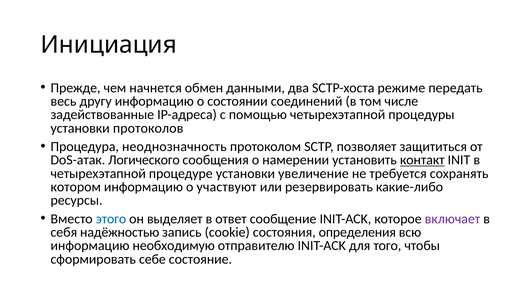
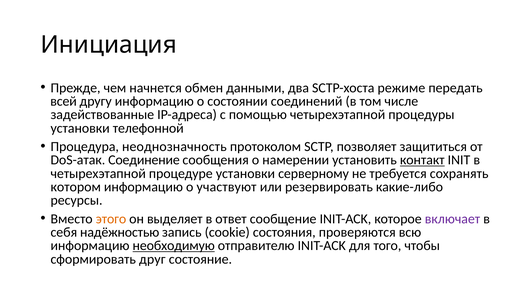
весь: весь -> всей (64, 101)
протоколов: протоколов -> телефонной (148, 128)
Логического: Логического -> Соединение (144, 160)
увеличение: увеличение -> серверному (314, 174)
этого colour: blue -> orange (111, 219)
определения: определения -> проверяются (357, 232)
необходимую underline: none -> present (174, 246)
себе: себе -> друг (152, 259)
